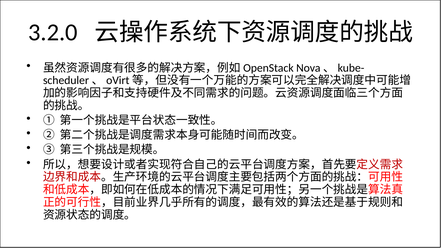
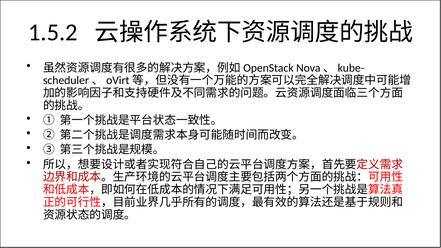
3.2.0: 3.2.0 -> 1.5.2 (53, 32)
